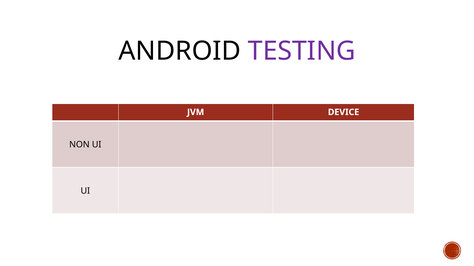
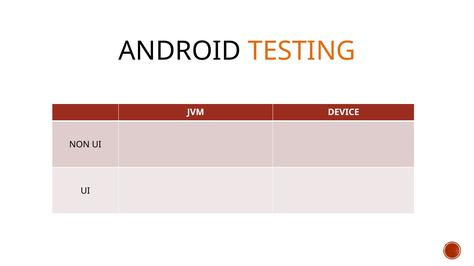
TESTING colour: purple -> orange (302, 51)
